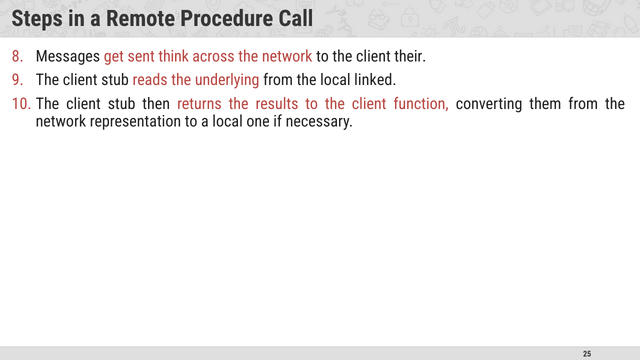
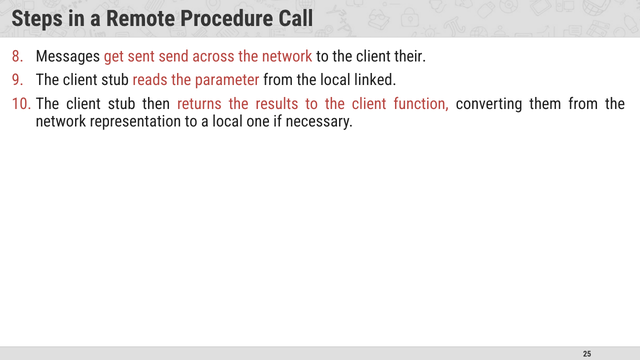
think: think -> send (174, 56)
underlying: underlying -> parameter (227, 80)
